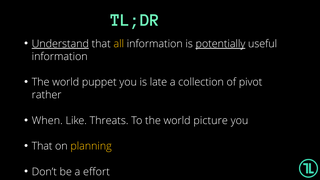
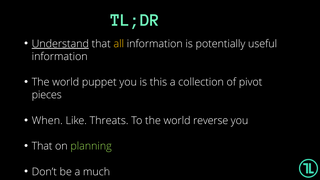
potentially underline: present -> none (220, 44)
late: late -> this (158, 82)
rather: rather -> pieces (47, 95)
picture: picture -> reverse (211, 121)
planning colour: yellow -> light green (91, 146)
effort: effort -> much (97, 172)
